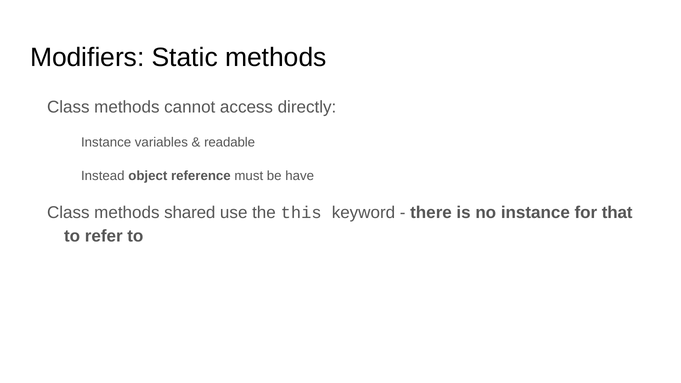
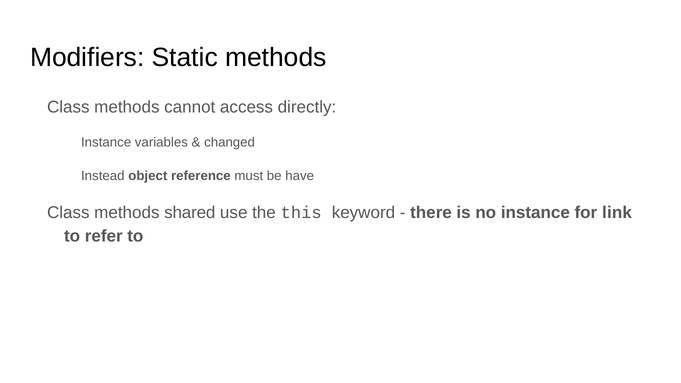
readable: readable -> changed (230, 142)
that: that -> link (617, 212)
